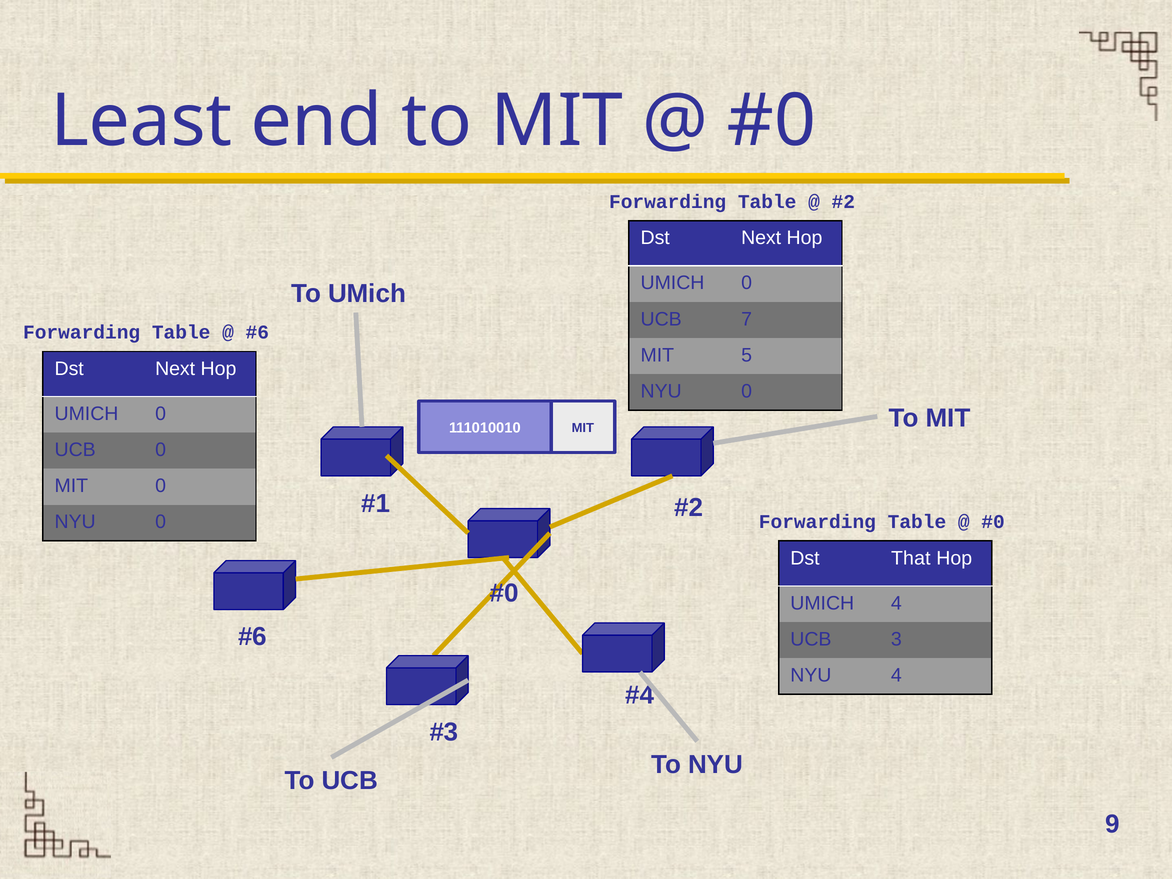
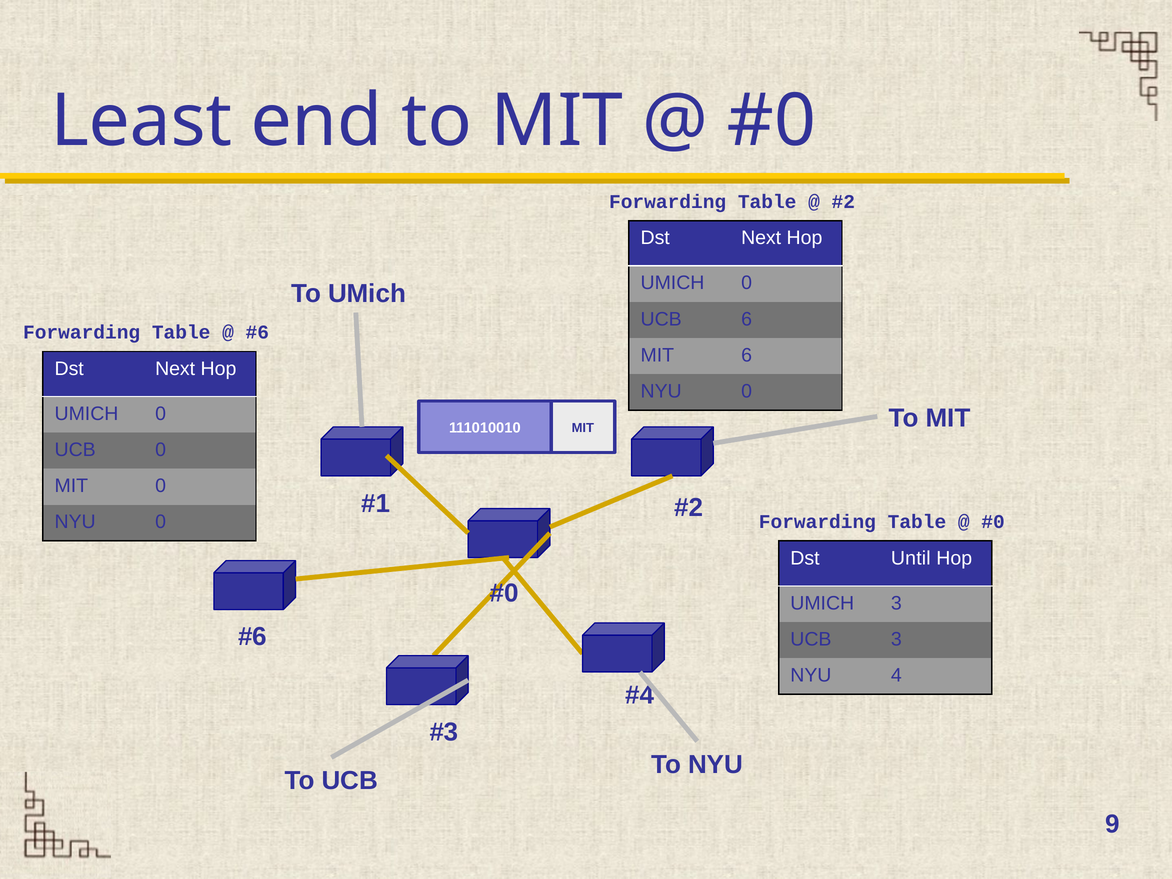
UCB 7: 7 -> 6 (747, 319)
MIT 5: 5 -> 6 (747, 355)
That: That -> Until (911, 558)
UMICH 4: 4 -> 3 (896, 603)
